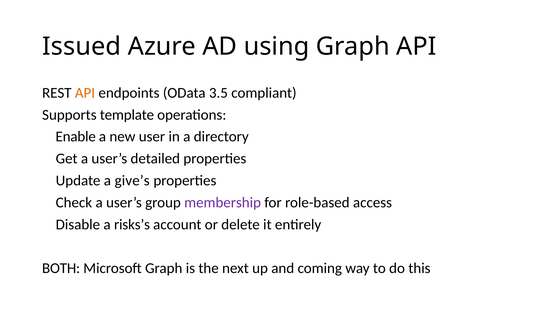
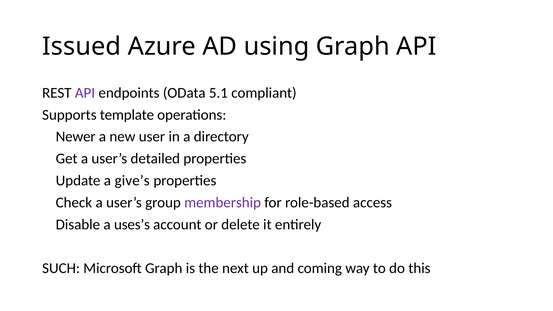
API colour: orange -> purple (85, 93)
3.5: 3.5 -> 5.1 (218, 93)
Enable: Enable -> Newer (76, 137)
risks’s: risks’s -> uses’s (132, 224)
BOTH: BOTH -> SUCH (61, 268)
